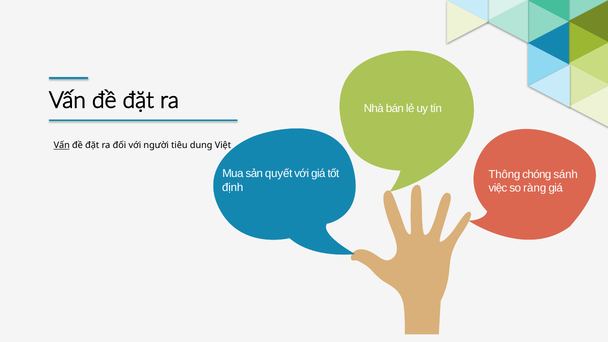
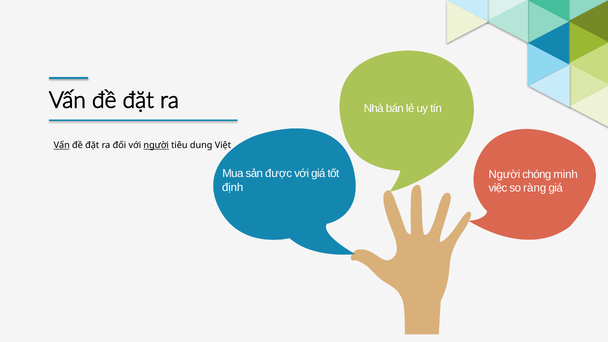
người underline: none -> present (156, 145)
quyết: quyết -> được (279, 174)
Thông: Thông -> Người (504, 174)
sánh: sánh -> minh (566, 174)
